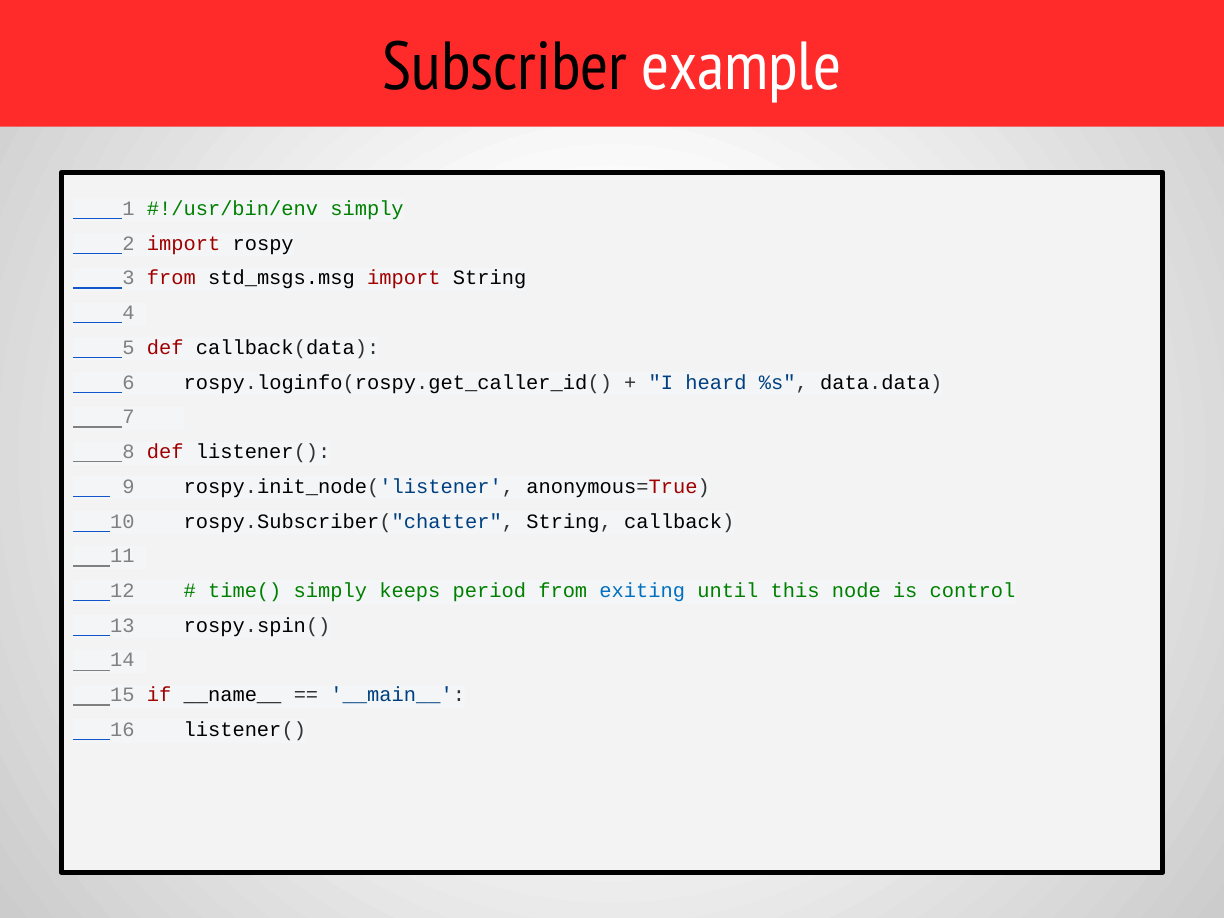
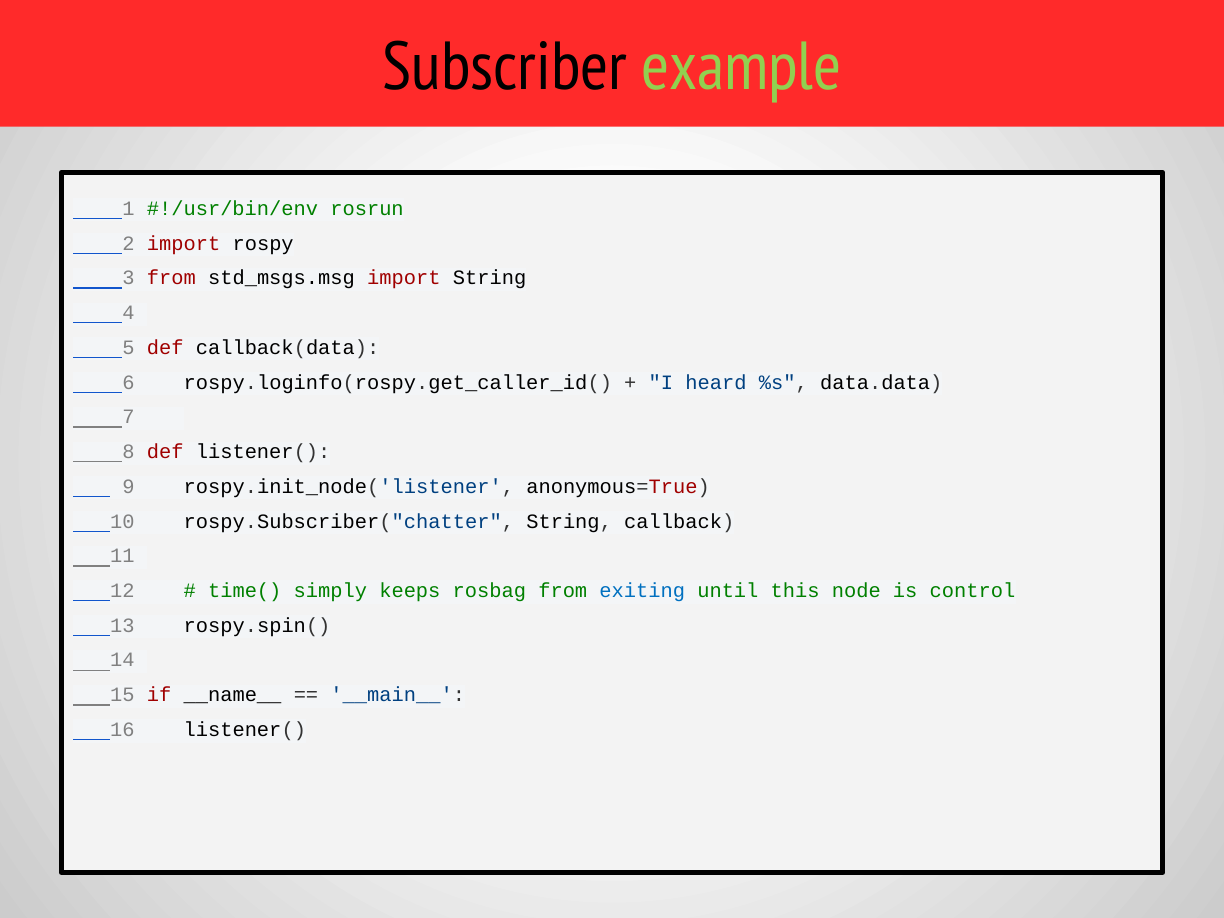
example colour: white -> light green (741, 67)
simply: simply -> rosrun (367, 209)
period: period -> rosbag (489, 591)
